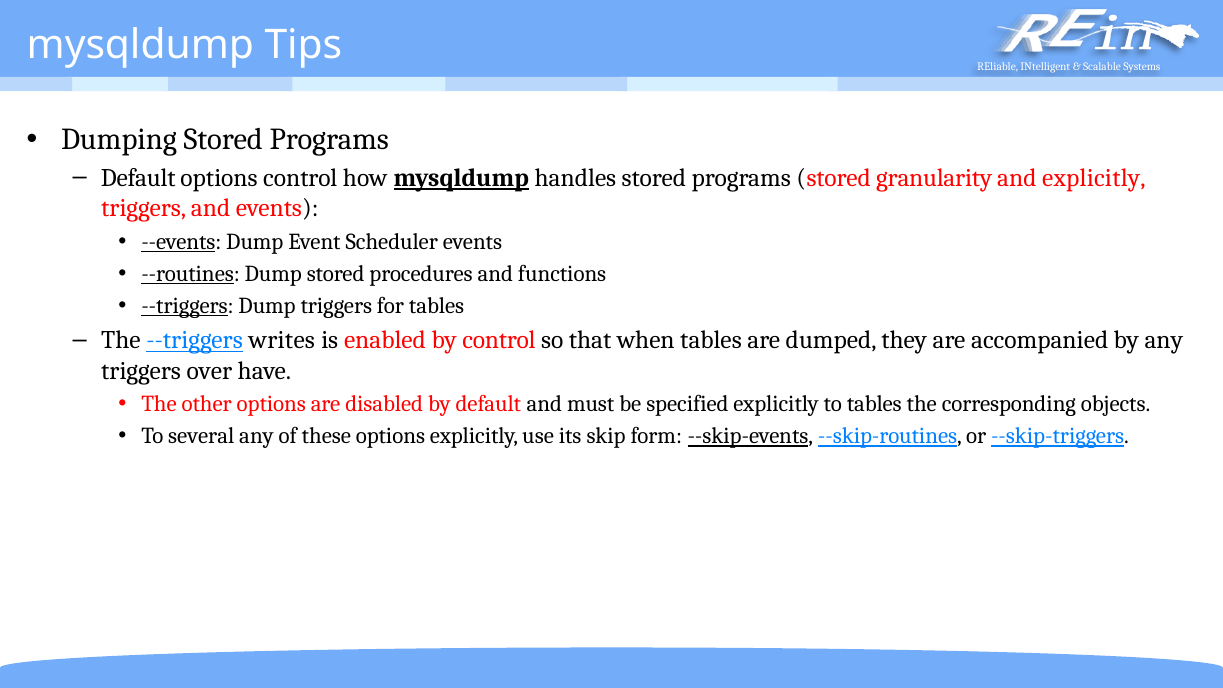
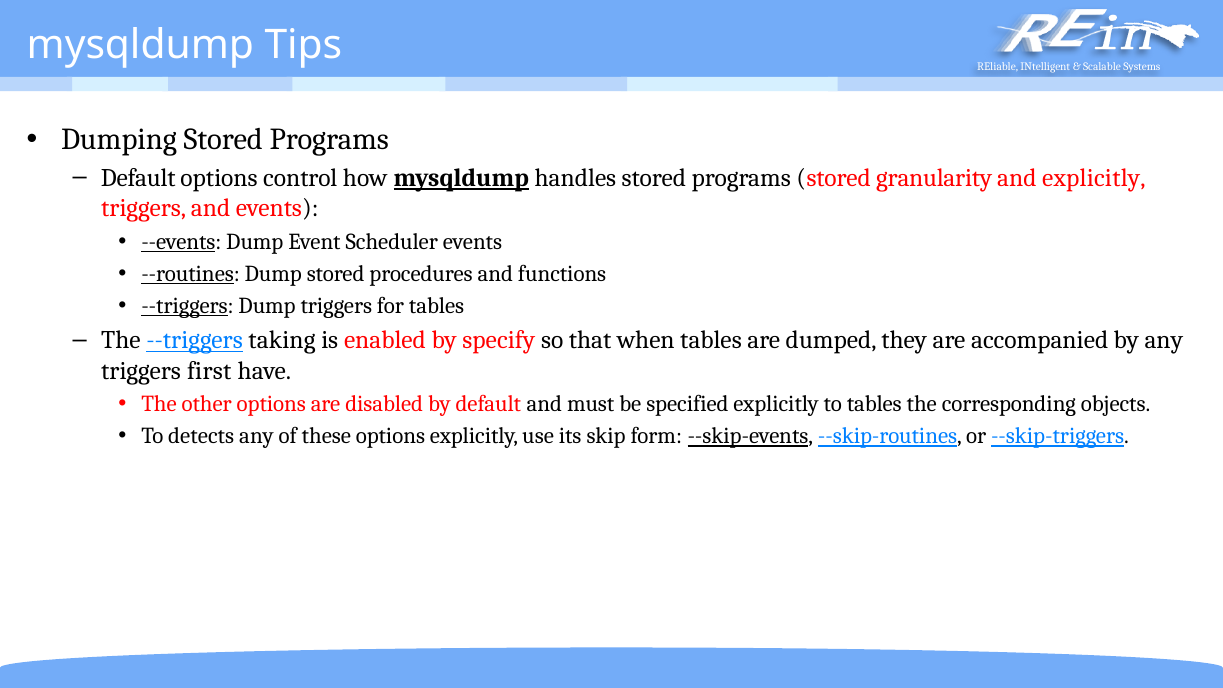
writes: writes -> taking (282, 340)
by control: control -> specify (499, 340)
over: over -> first (209, 371)
several: several -> detects (201, 436)
